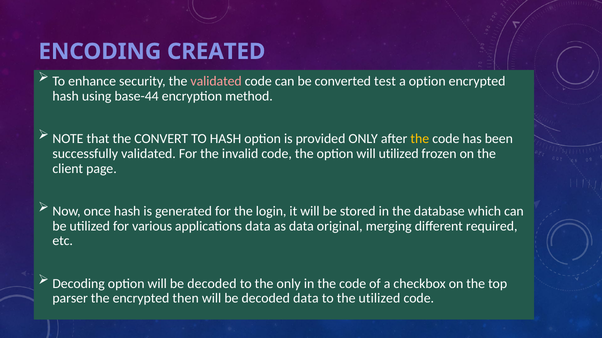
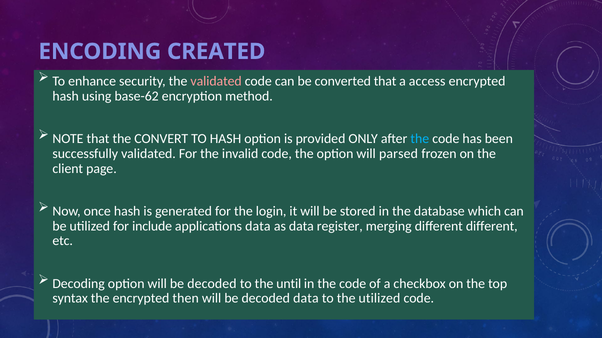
converted test: test -> that (385, 81)
a option: option -> access (427, 81)
base-44: base-44 -> base-62 (137, 96)
the colour: yellow -> light blue (420, 139)
will utilized: utilized -> parsed (399, 154)
various: various -> include (152, 226)
original: original -> register (340, 226)
different required: required -> different (492, 226)
the only: only -> until (289, 284)
parser: parser -> syntax (70, 299)
